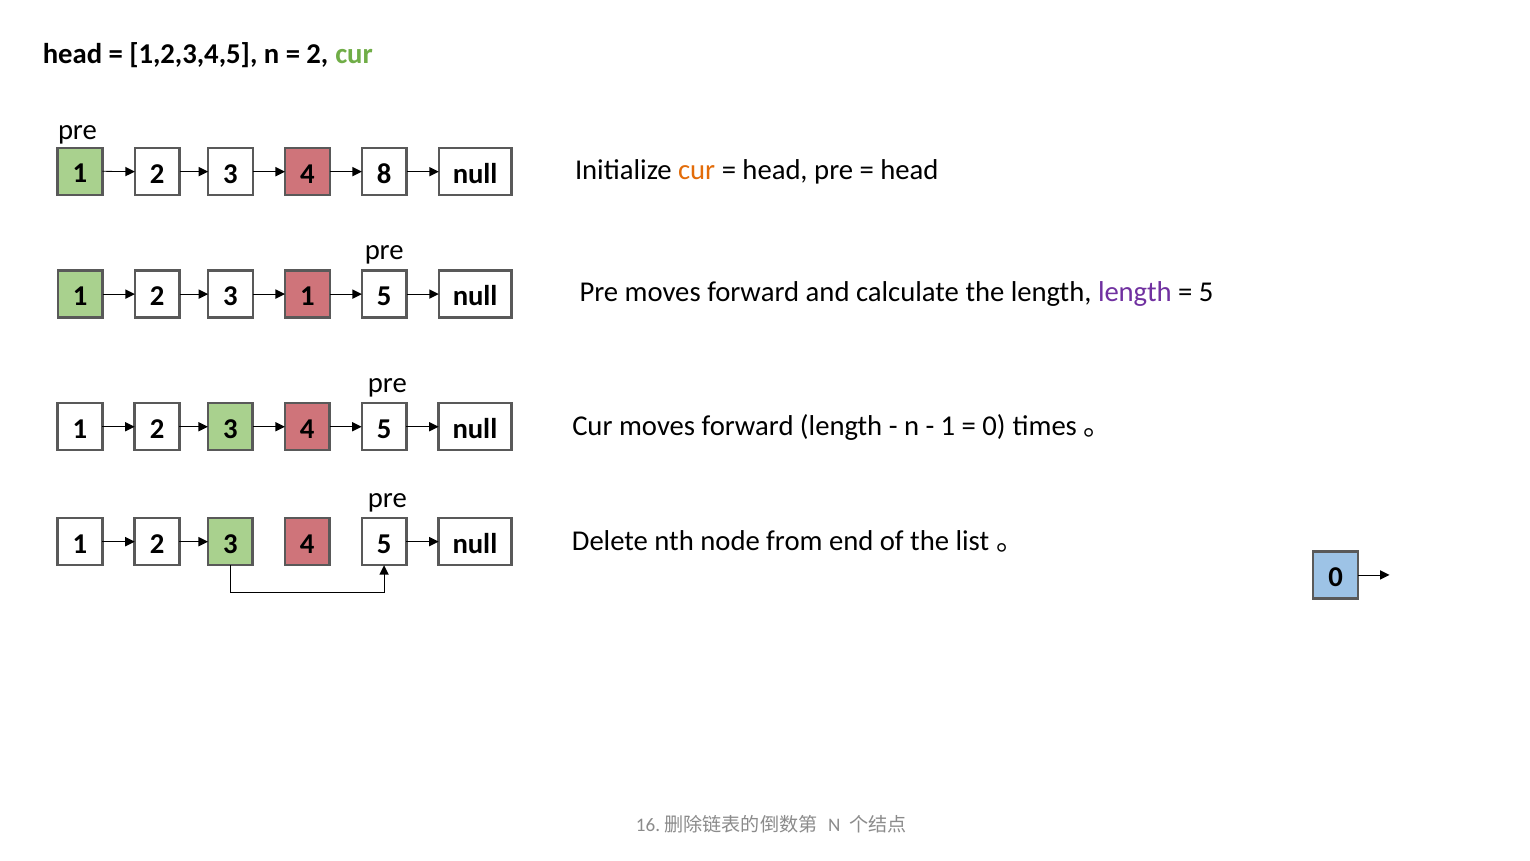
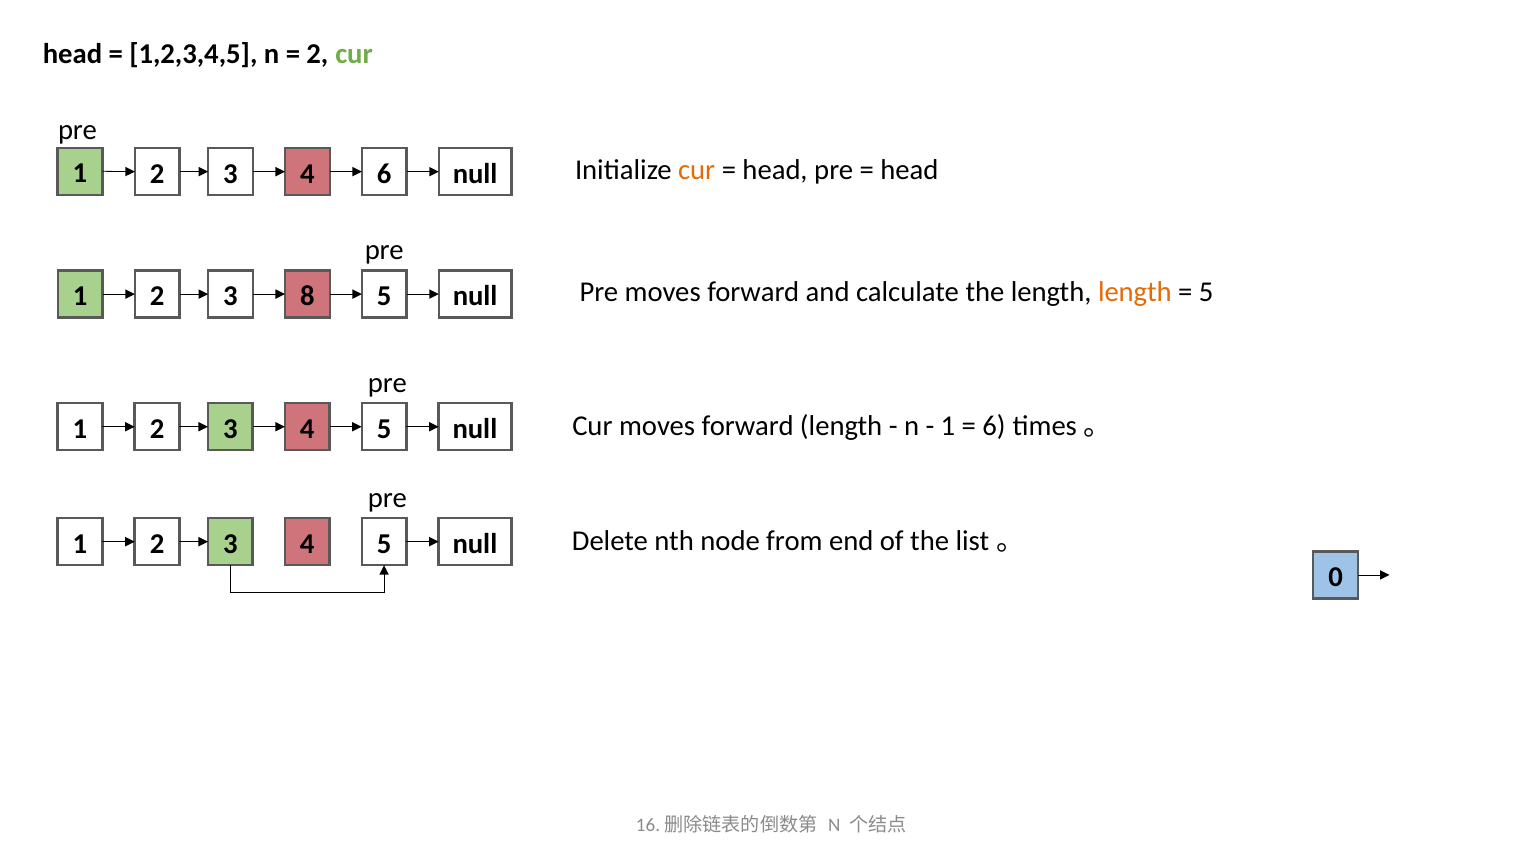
4 8: 8 -> 6 (384, 174)
length colour: purple -> orange (1135, 292)
3 1: 1 -> 8 (307, 296)
0: 0 -> 6 (994, 425)
